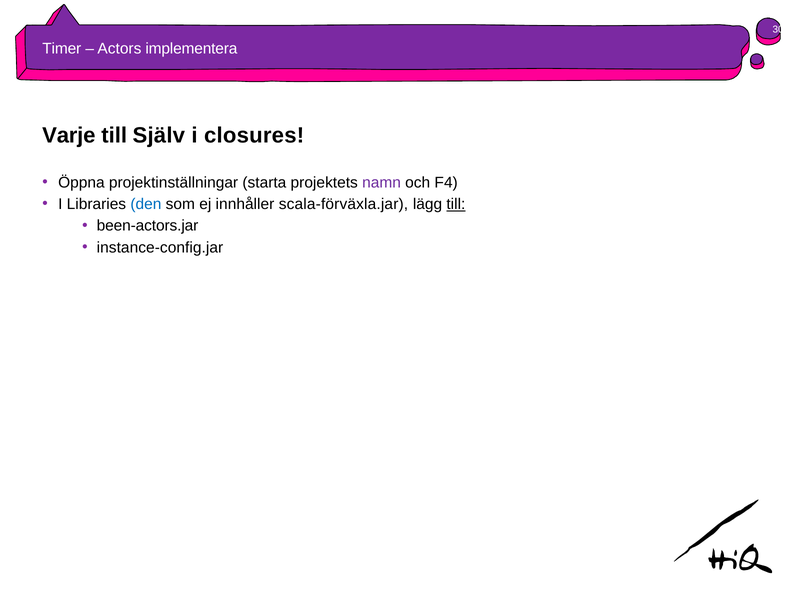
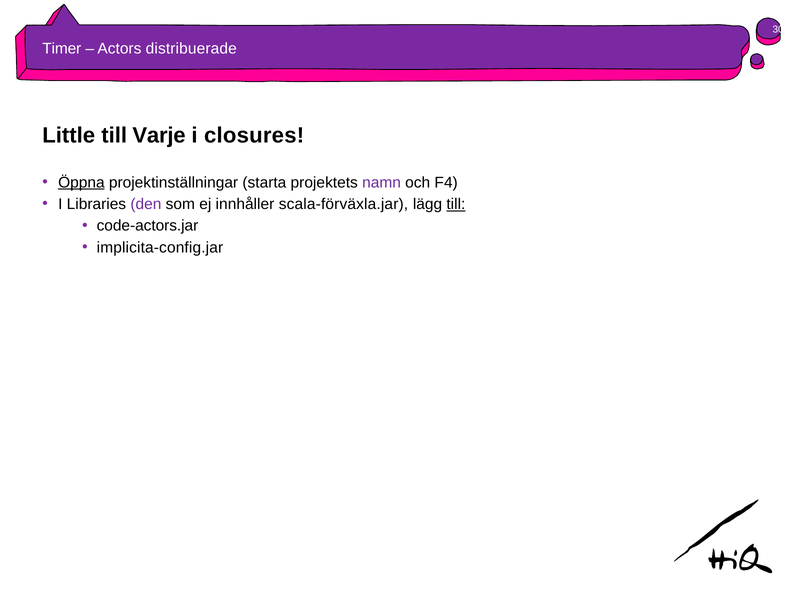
implementera: implementera -> distribuerade (191, 49)
Varje: Varje -> Little (69, 136)
Själv: Själv -> Varje (159, 136)
Öppna underline: none -> present (81, 182)
den colour: blue -> purple (146, 204)
been-actors.jar: been-actors.jar -> code-actors.jar (147, 226)
instance-config.jar: instance-config.jar -> implicita-config.jar (160, 248)
